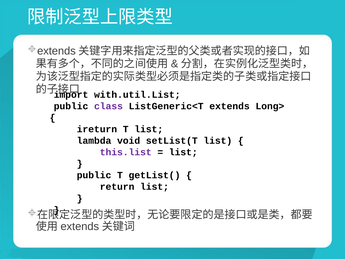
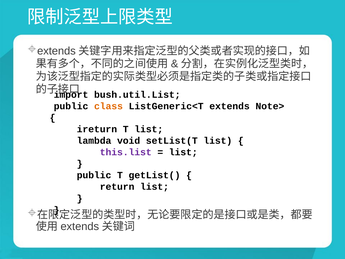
with.util.List: with.util.List -> bush.util.List (137, 95)
class colour: purple -> orange (109, 106)
Long>: Long> -> Note> (270, 106)
